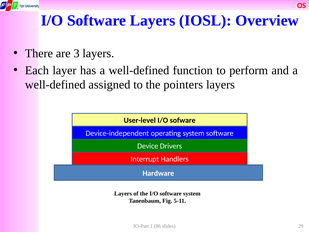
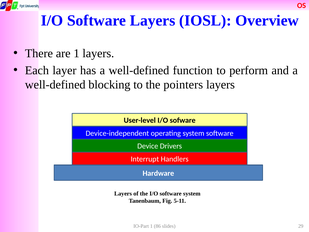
are 3: 3 -> 1 (77, 53)
assigned: assigned -> blocking (109, 85)
